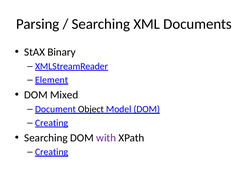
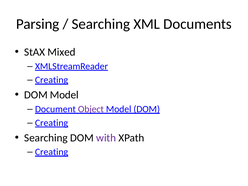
Binary: Binary -> Mixed (62, 52)
Element: Element -> Creating (52, 80)
DOM Mixed: Mixed -> Model (64, 95)
Object colour: black -> purple (91, 109)
